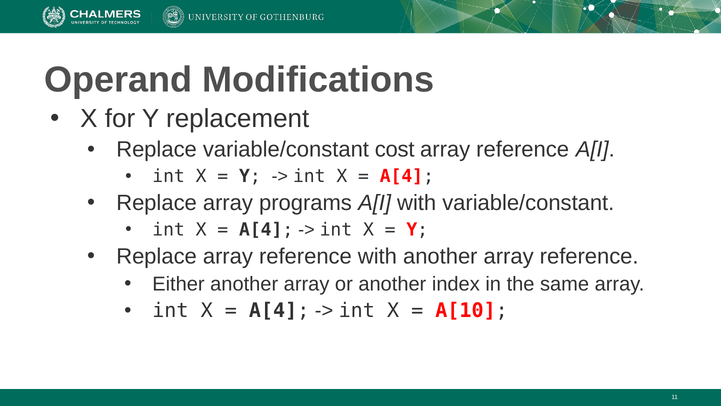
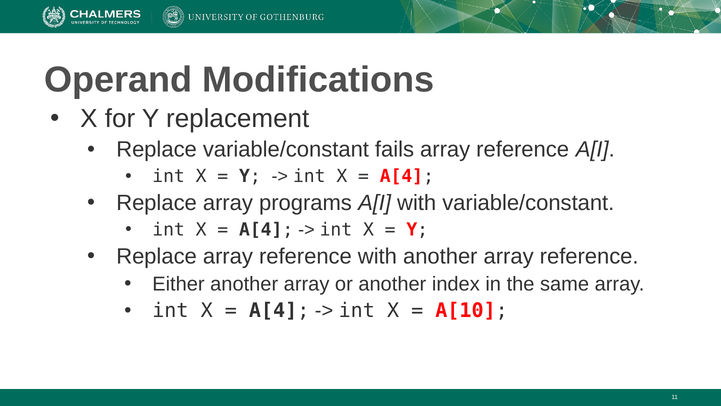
cost: cost -> fails (395, 150)
